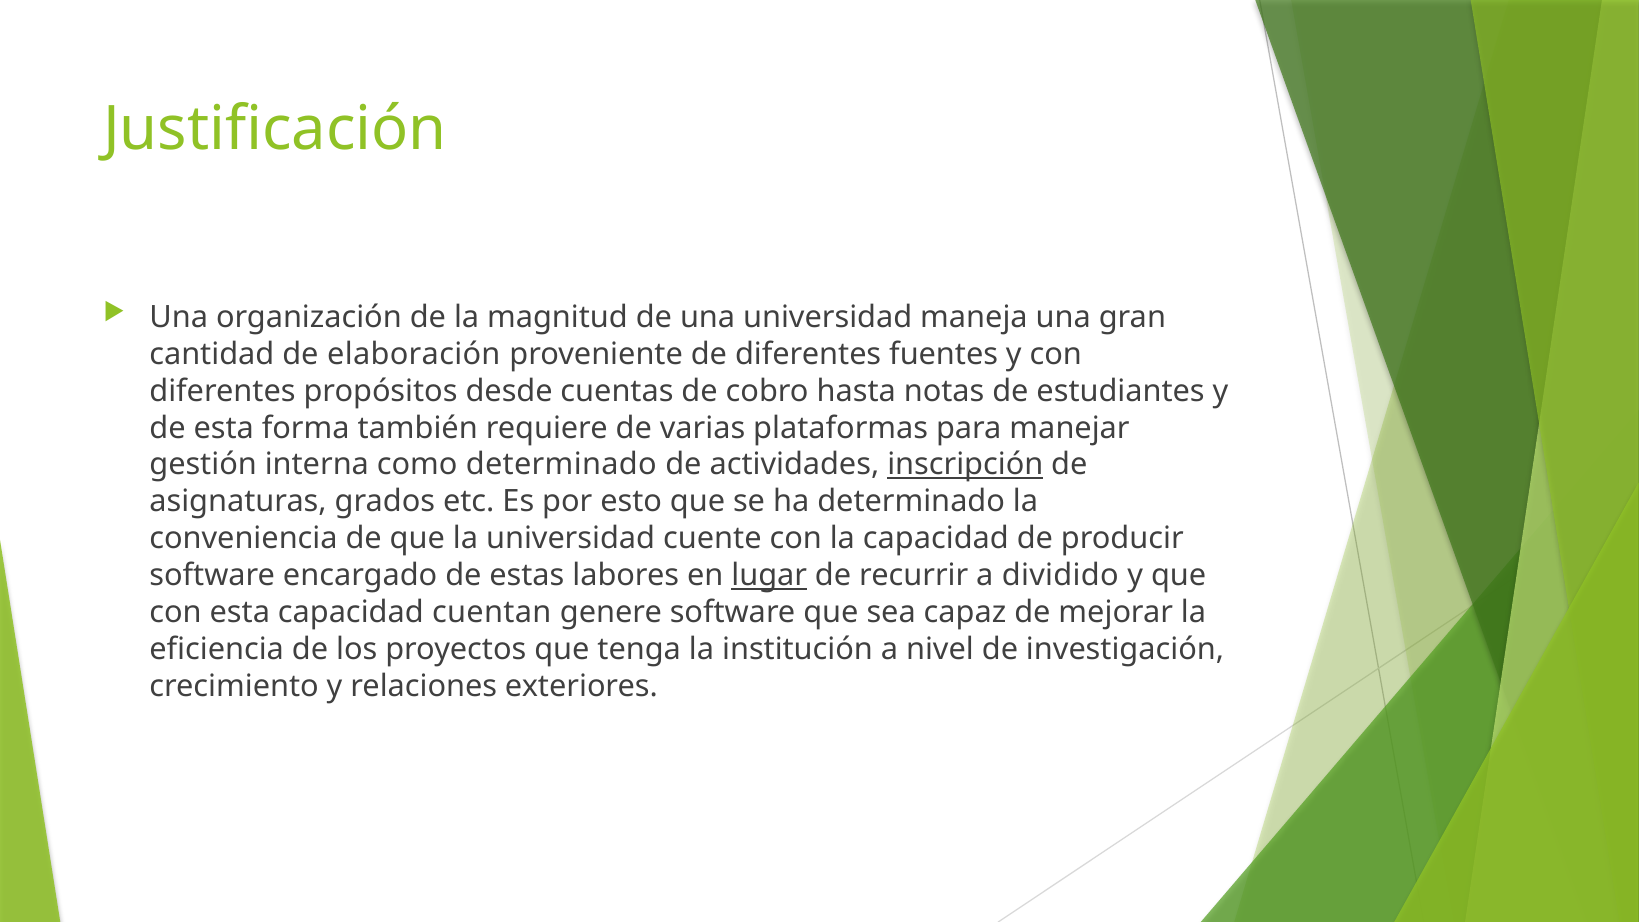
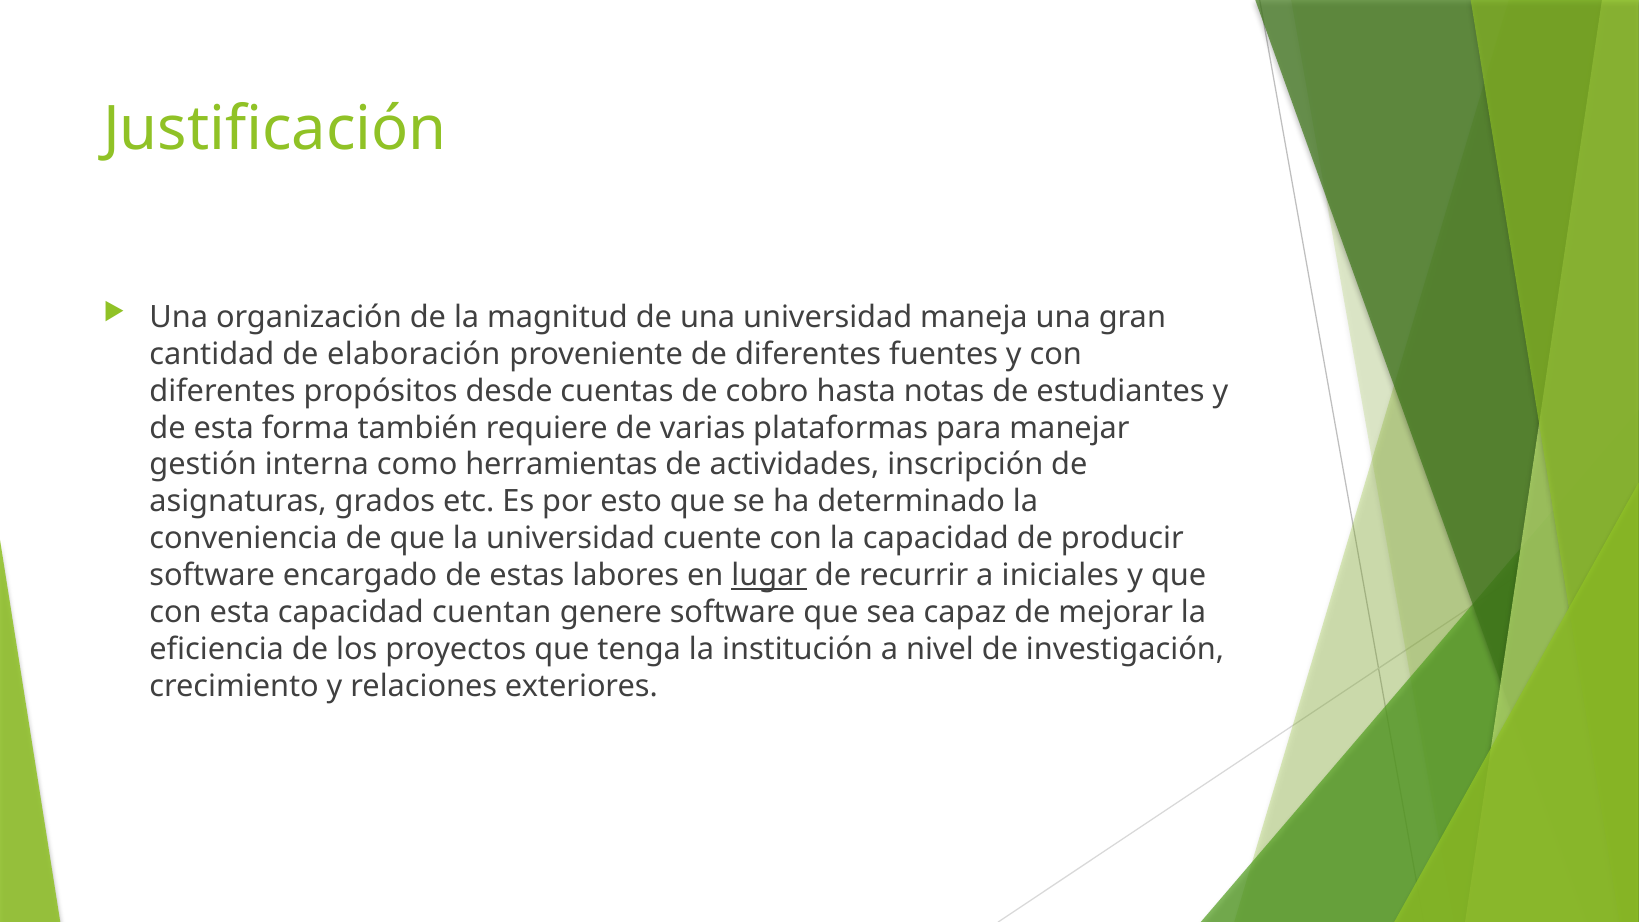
como determinado: determinado -> herramientas (562, 465)
inscripción underline: present -> none (965, 465)
dividido: dividido -> iniciales (1060, 575)
